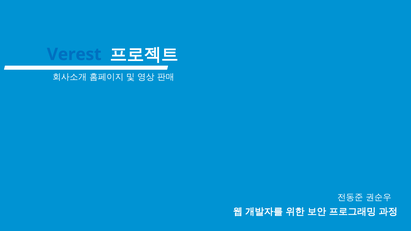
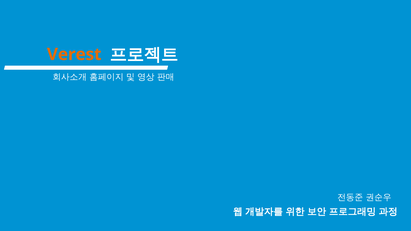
Verest colour: blue -> orange (74, 54)
